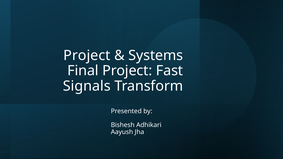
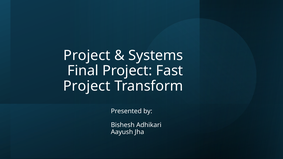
Signals: Signals -> Project (87, 86)
